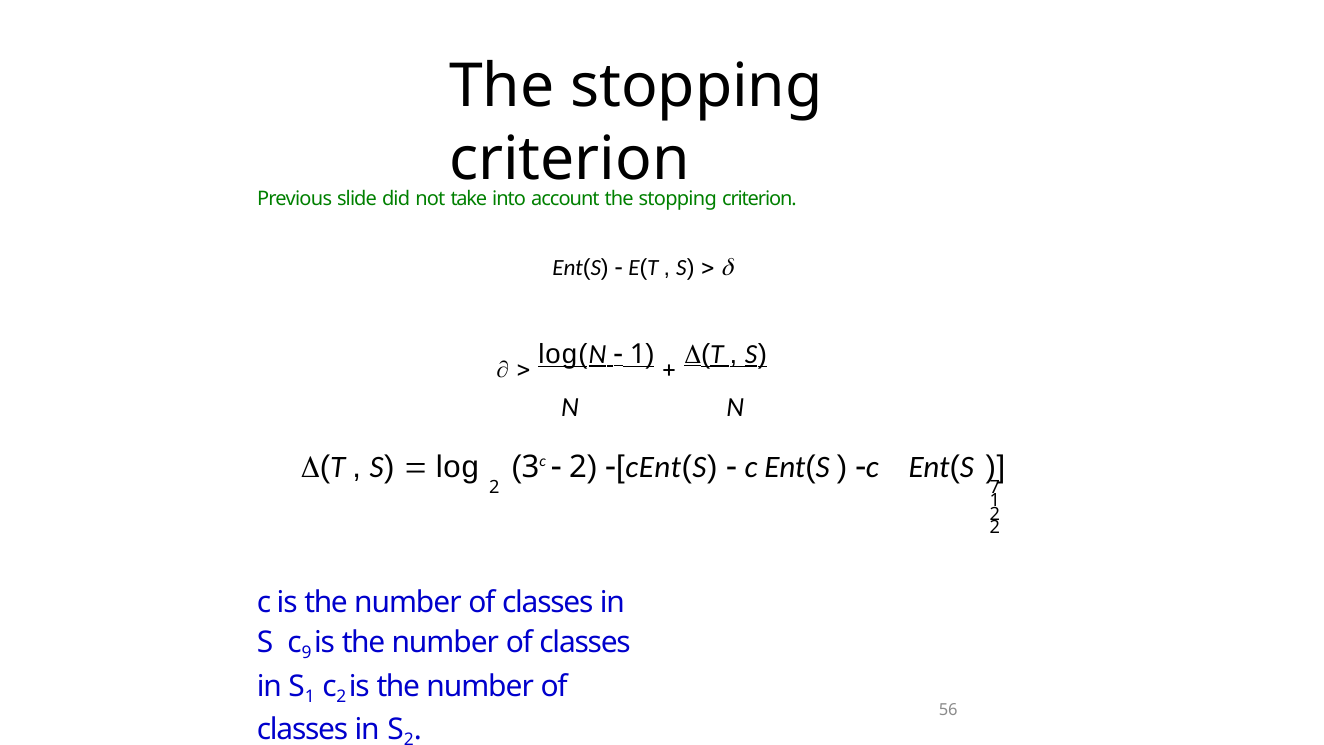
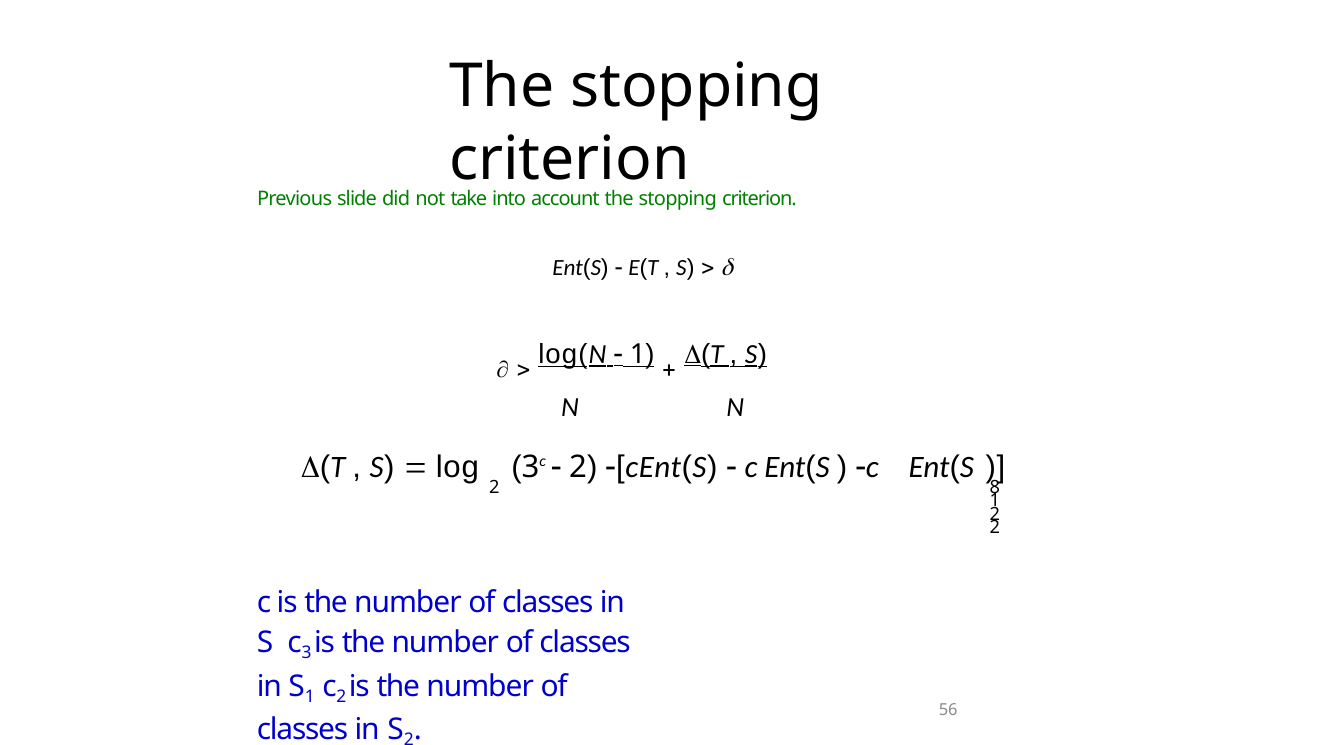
7: 7 -> 8 (995, 487)
c 9: 9 -> 3 (307, 653)
